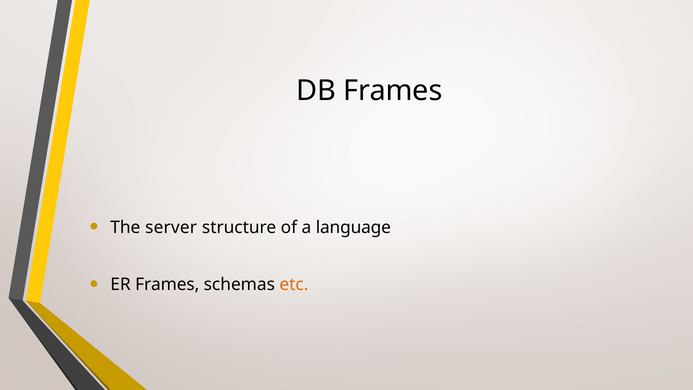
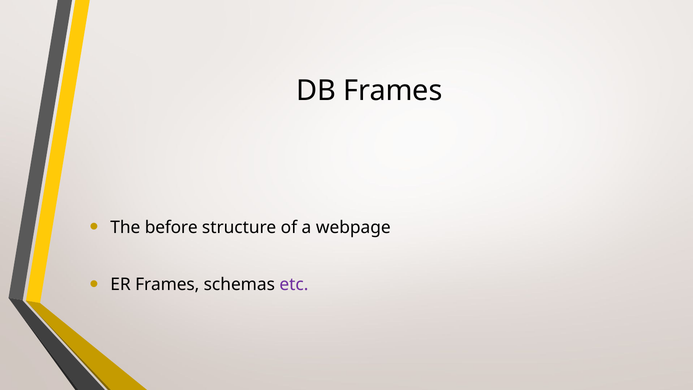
server: server -> before (171, 227)
language: language -> webpage (353, 227)
etc colour: orange -> purple (294, 284)
